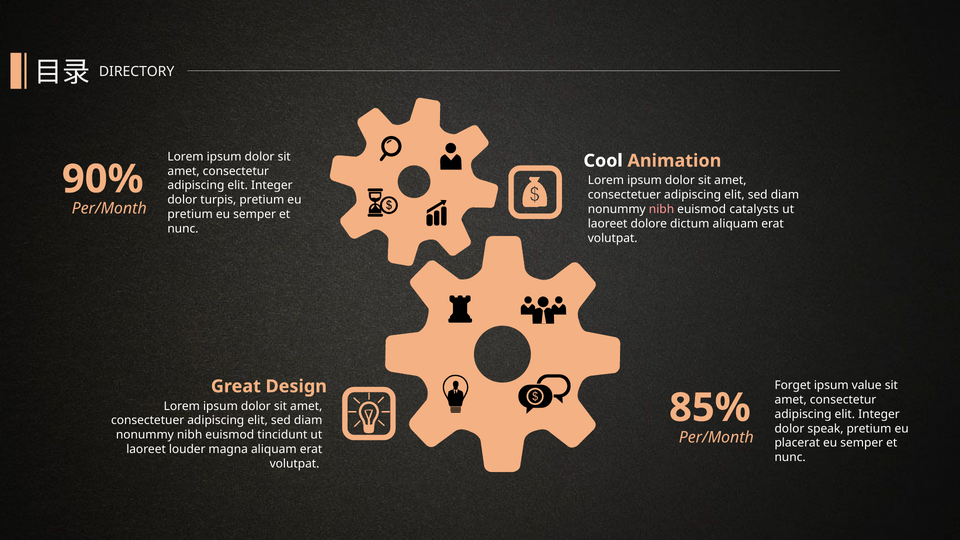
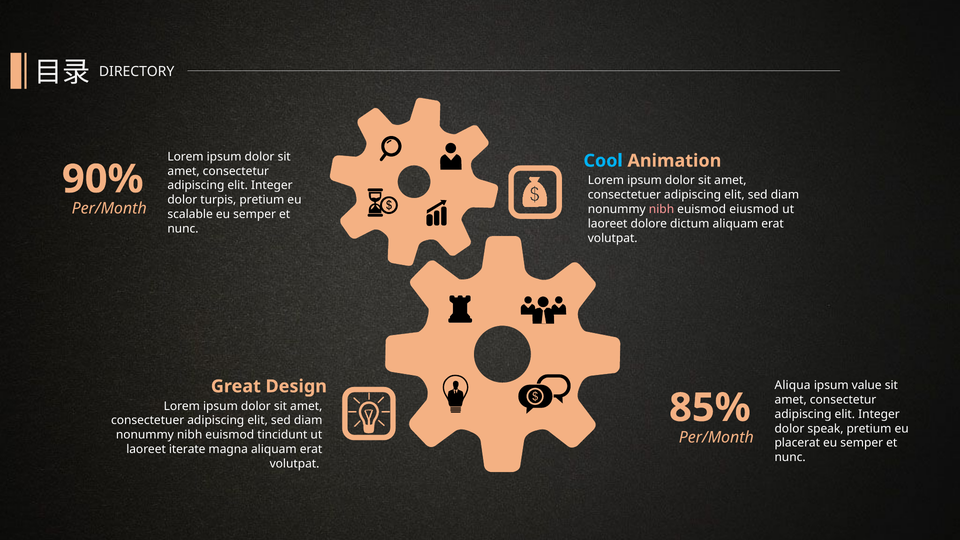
Cool colour: white -> light blue (603, 161)
catalysts: catalysts -> eiusmod (754, 209)
pretium: pretium -> scalable (190, 214)
Forget: Forget -> Aliqua (793, 385)
louder: louder -> iterate (187, 449)
